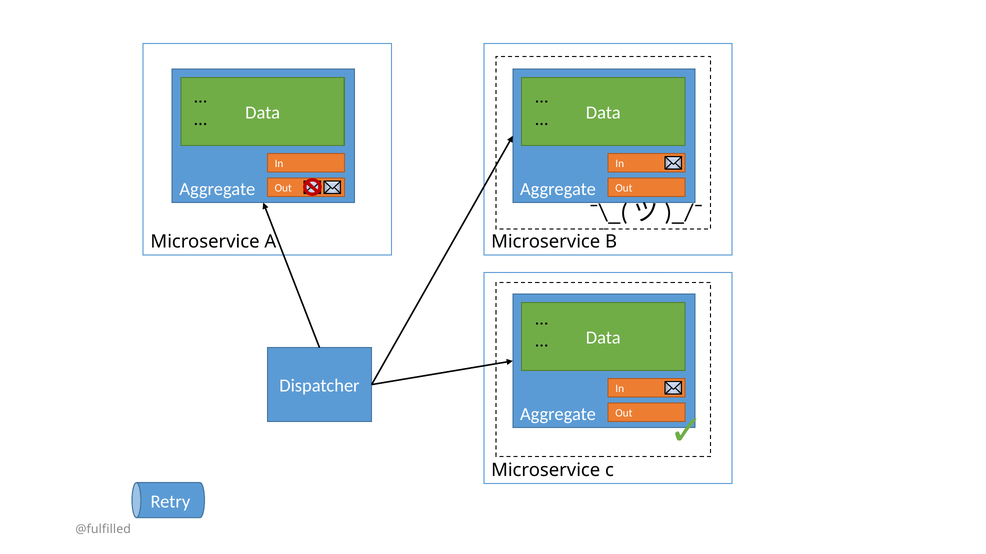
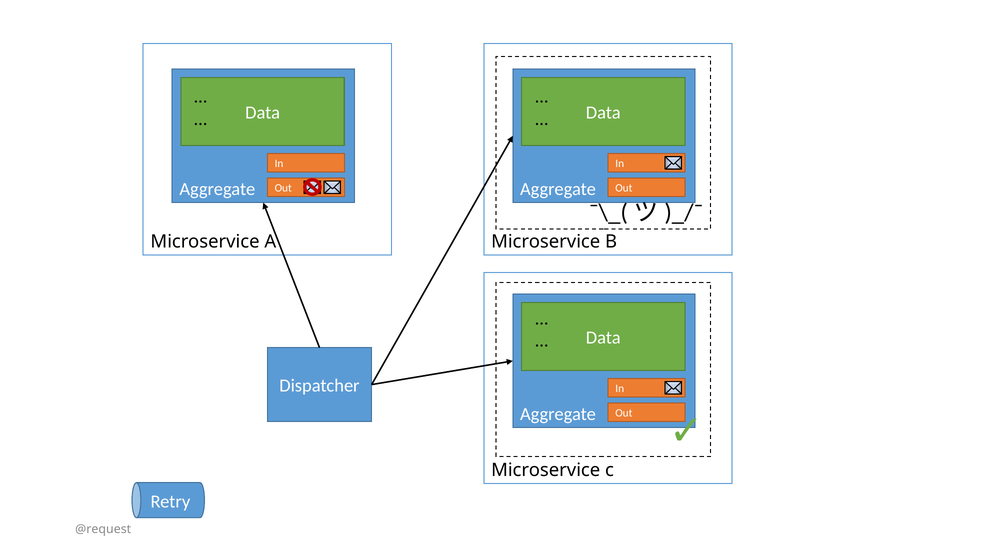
@fulfilled: @fulfilled -> @request (103, 530)
